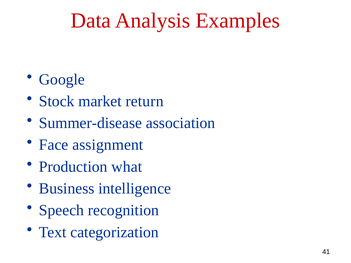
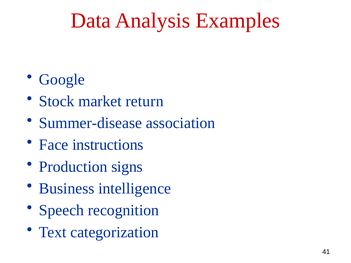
assignment: assignment -> instructions (108, 145)
what: what -> signs (127, 167)
